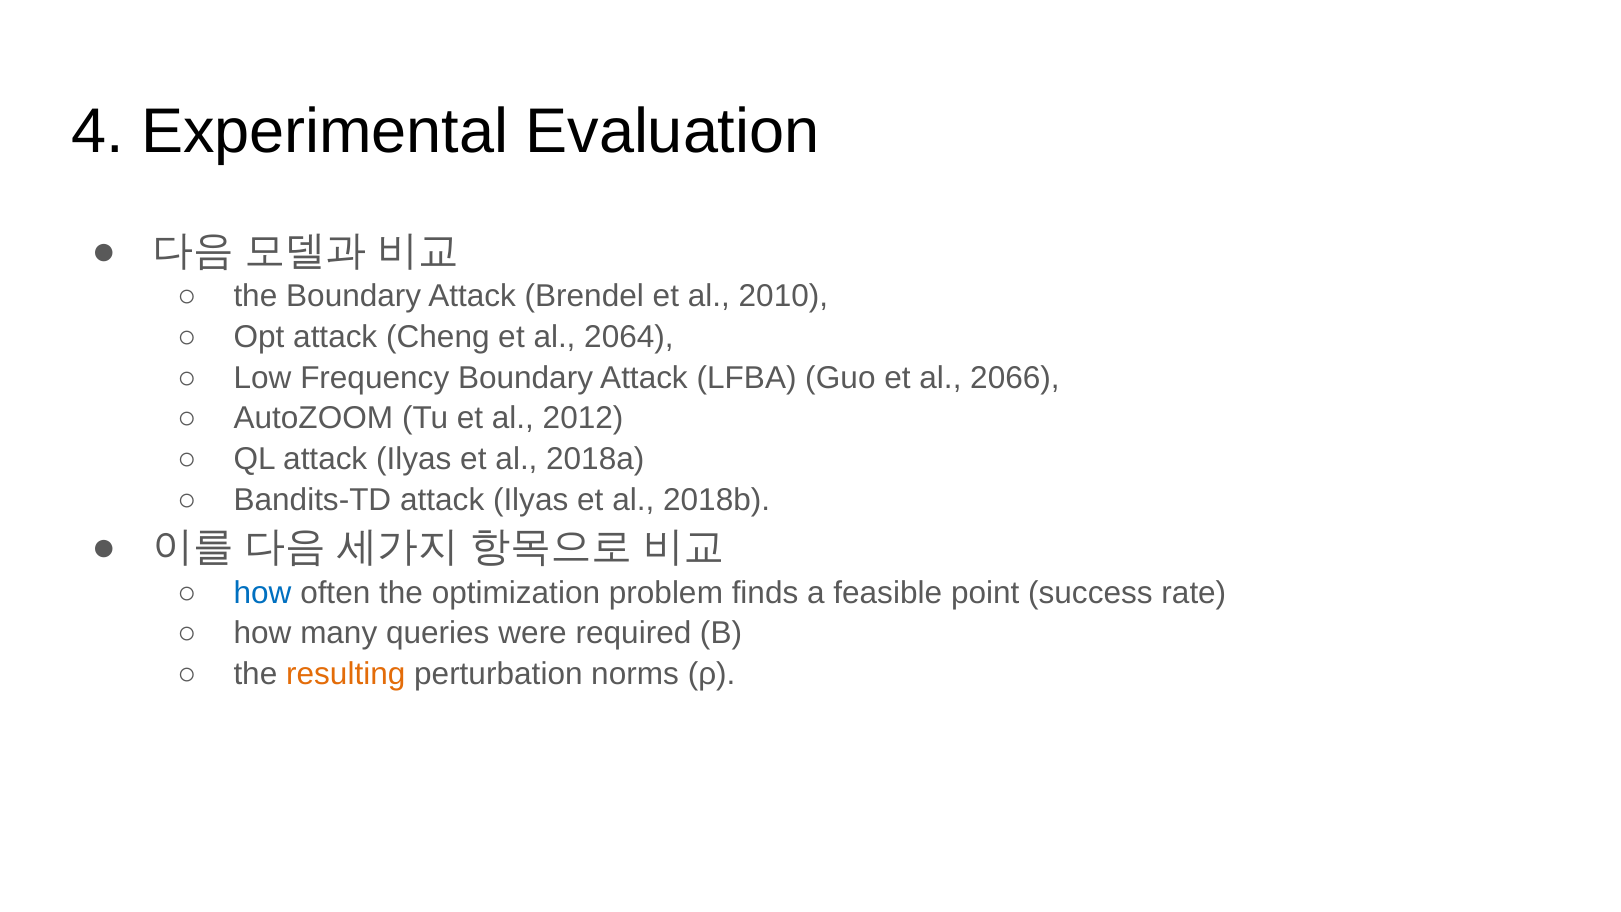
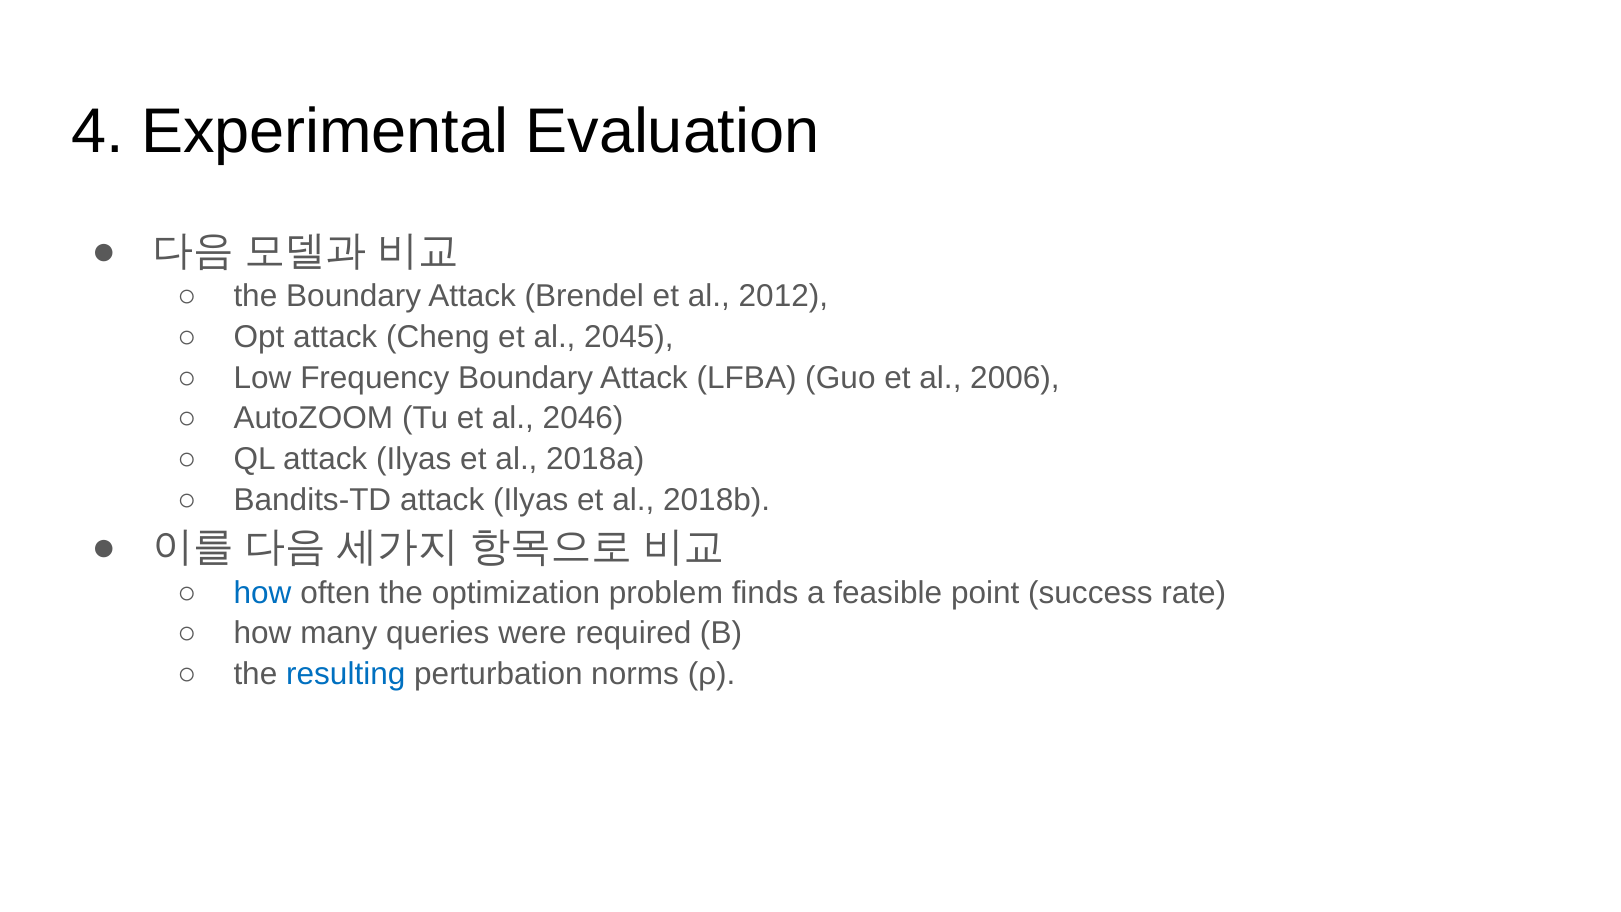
2010: 2010 -> 2012 (783, 296)
2064: 2064 -> 2045 (629, 337)
2066: 2066 -> 2006 (1015, 378)
2012: 2012 -> 2046 (583, 418)
resulting colour: orange -> blue (346, 674)
